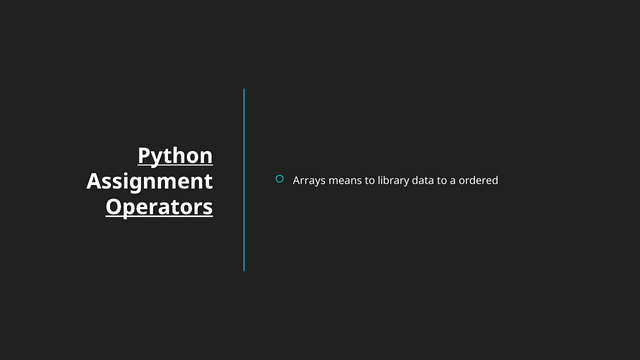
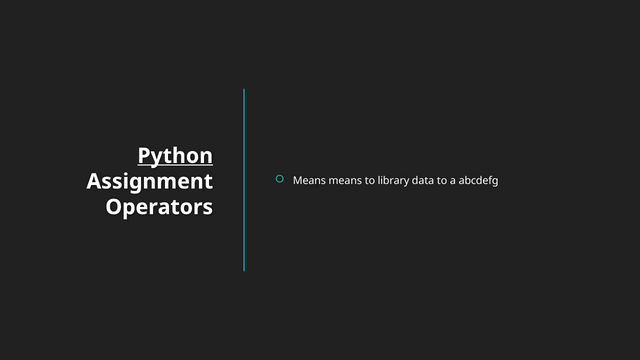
Arrays: Arrays -> Means (309, 181)
ordered: ordered -> abcdefg (479, 181)
Operators underline: present -> none (159, 207)
